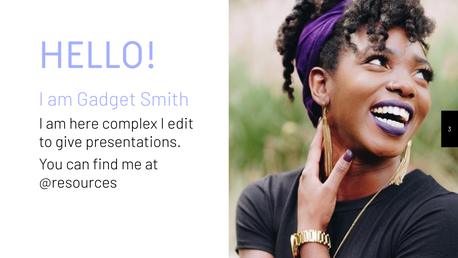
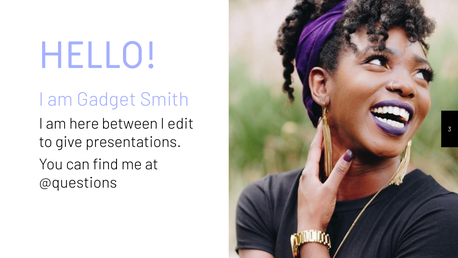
complex: complex -> between (130, 124)
@resources: @resources -> @questions (78, 182)
